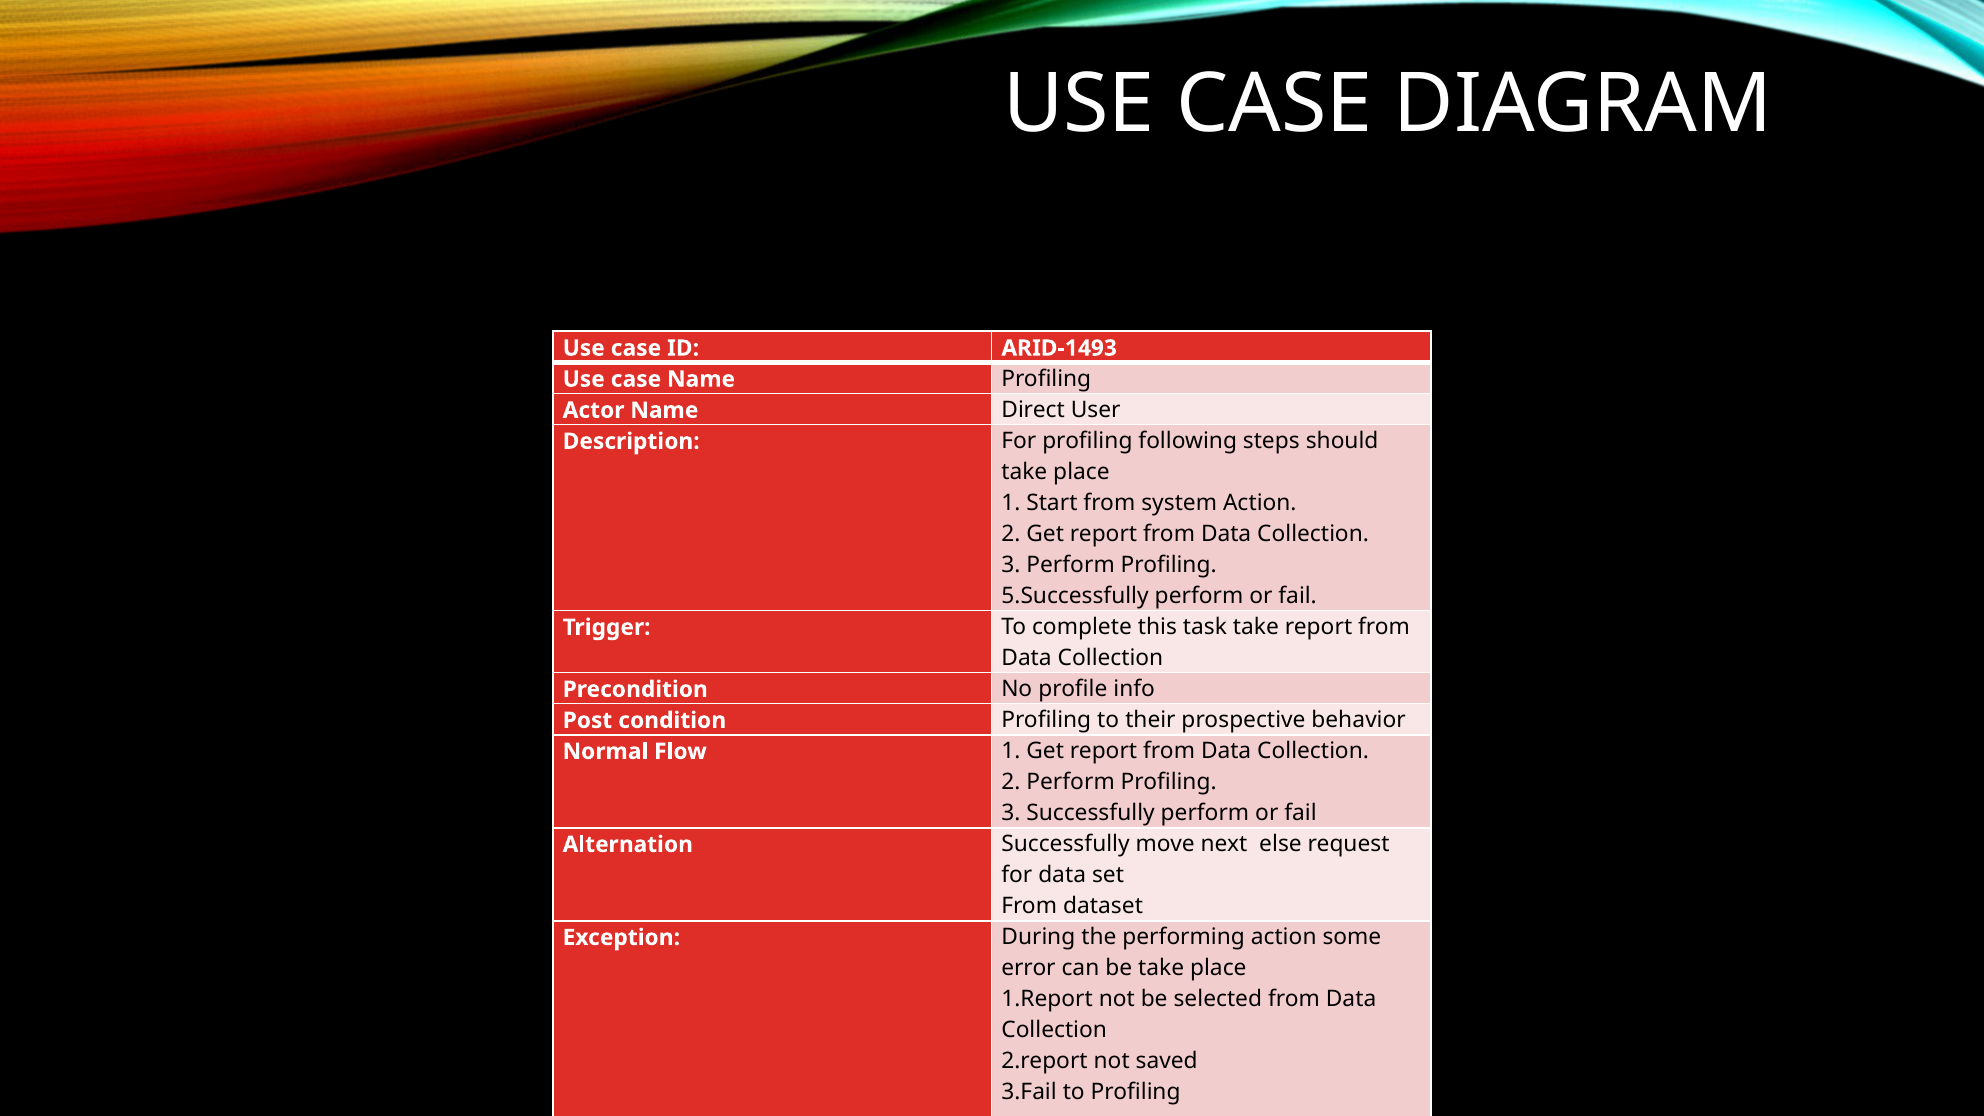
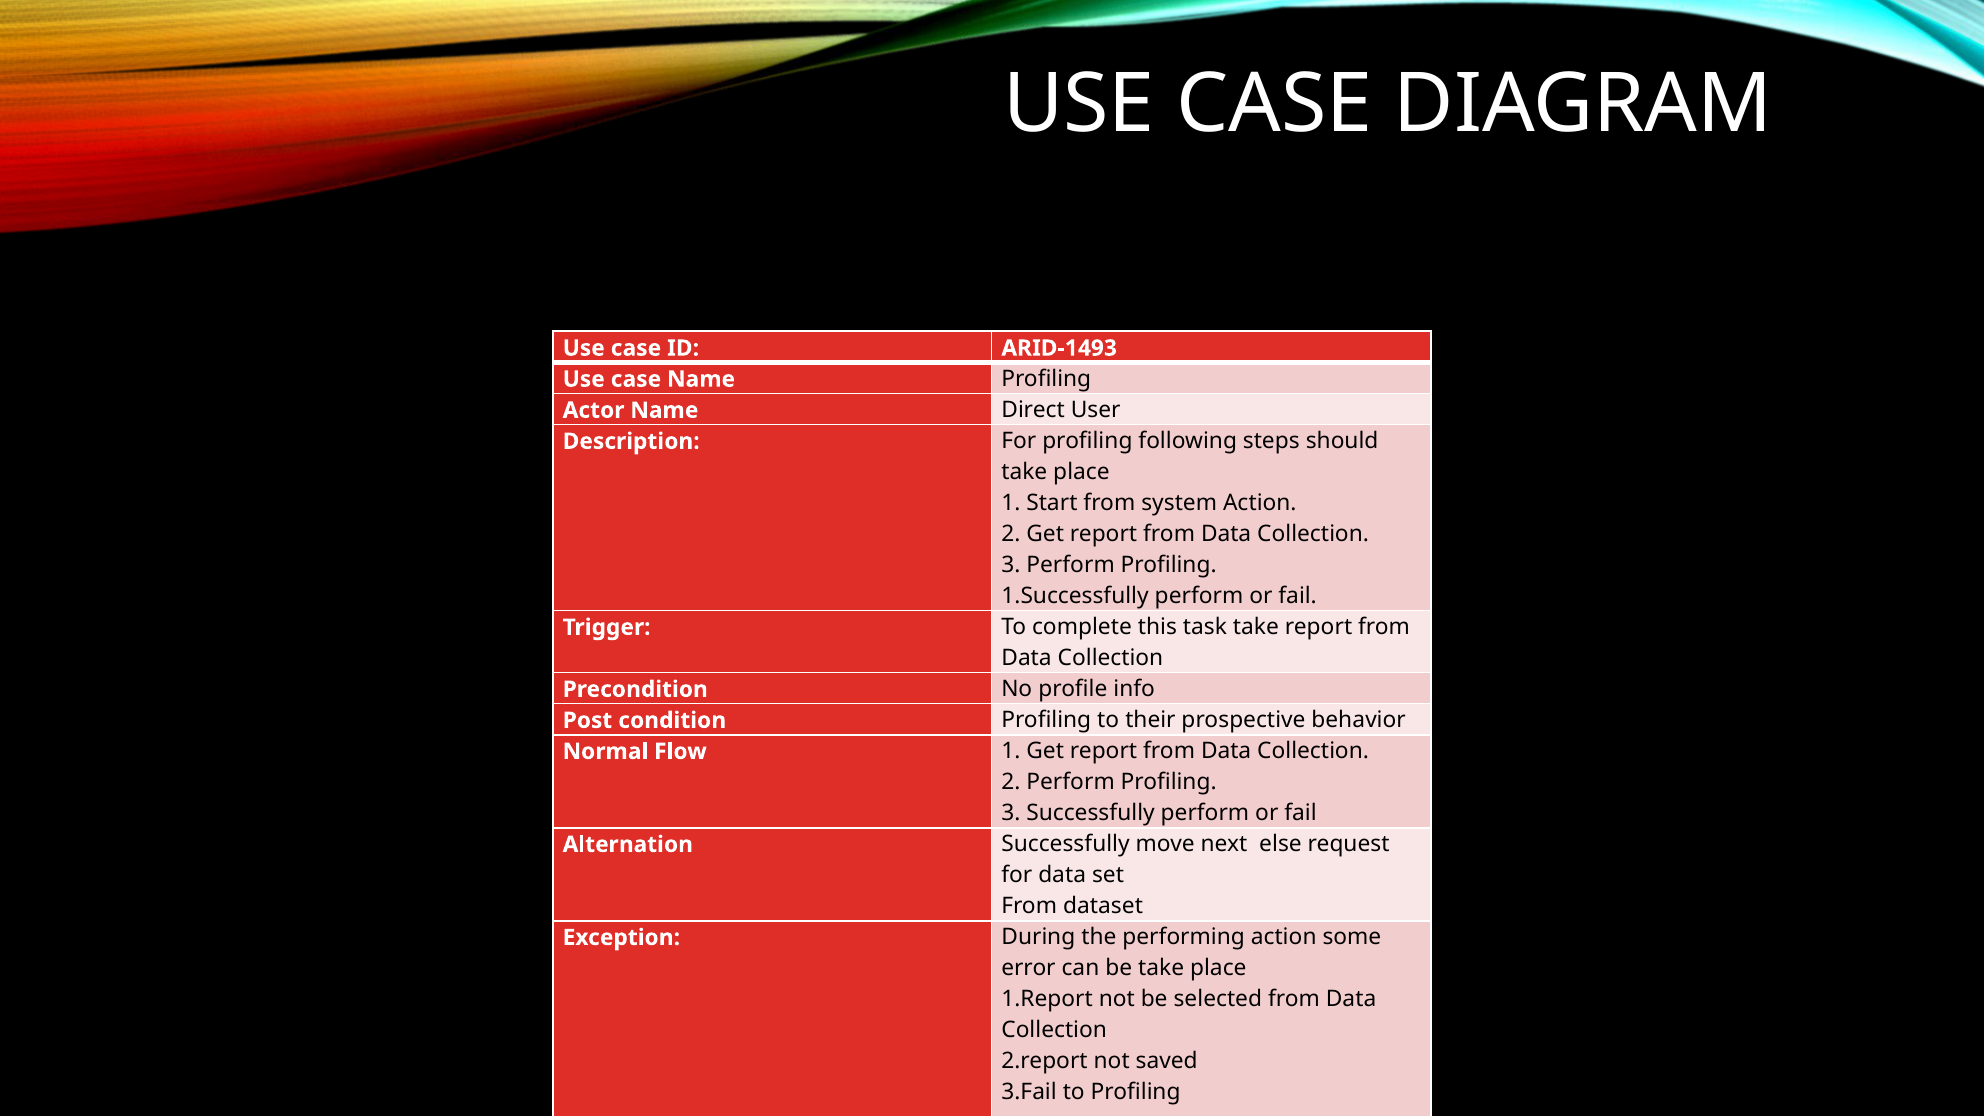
5.Successfully: 5.Successfully -> 1.Successfully (1075, 596)
